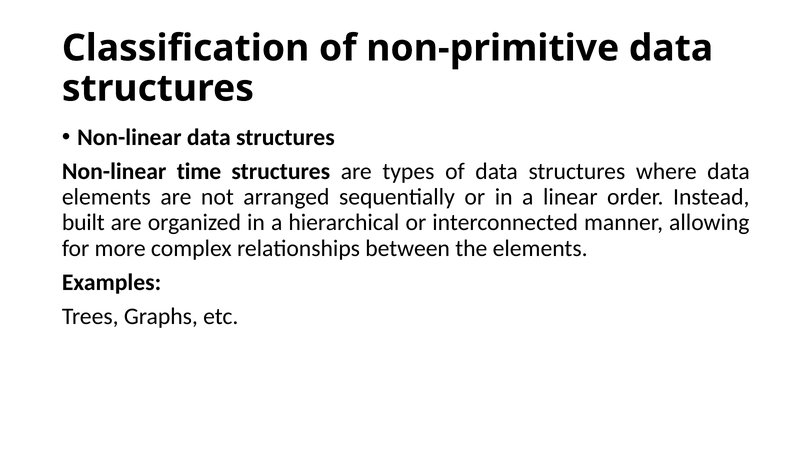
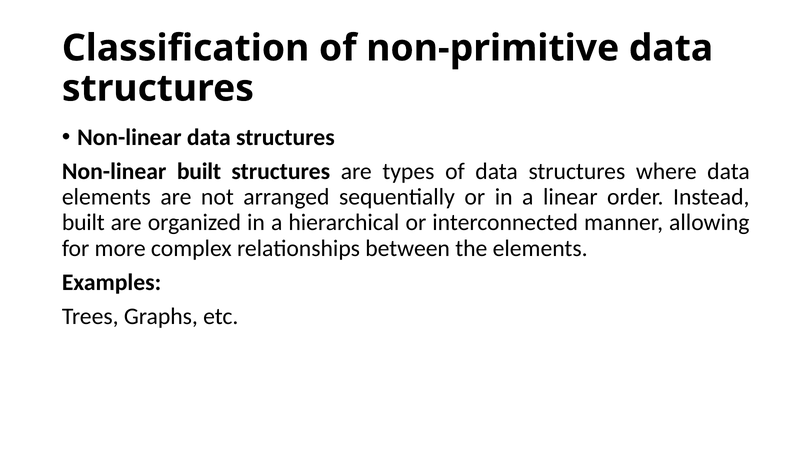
Non-linear time: time -> built (199, 171)
